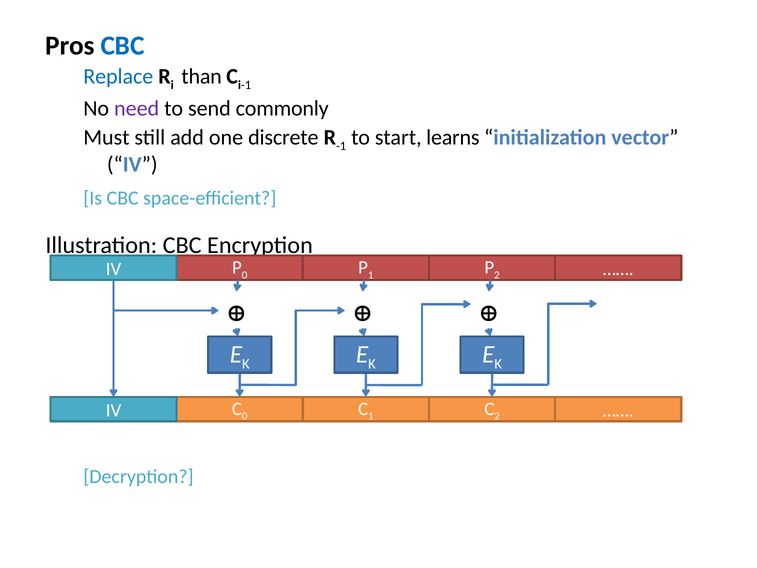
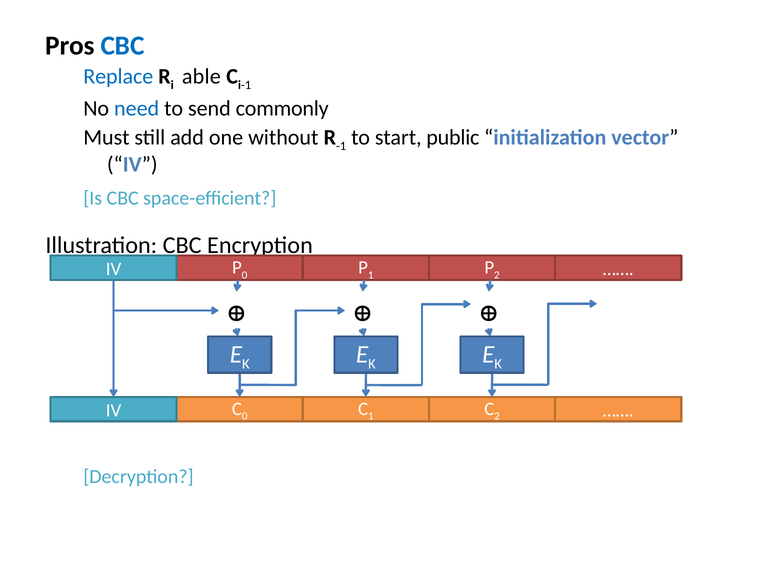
than: than -> able (201, 77)
need colour: purple -> blue (137, 109)
discrete: discrete -> without (283, 137)
learns: learns -> public (453, 137)
